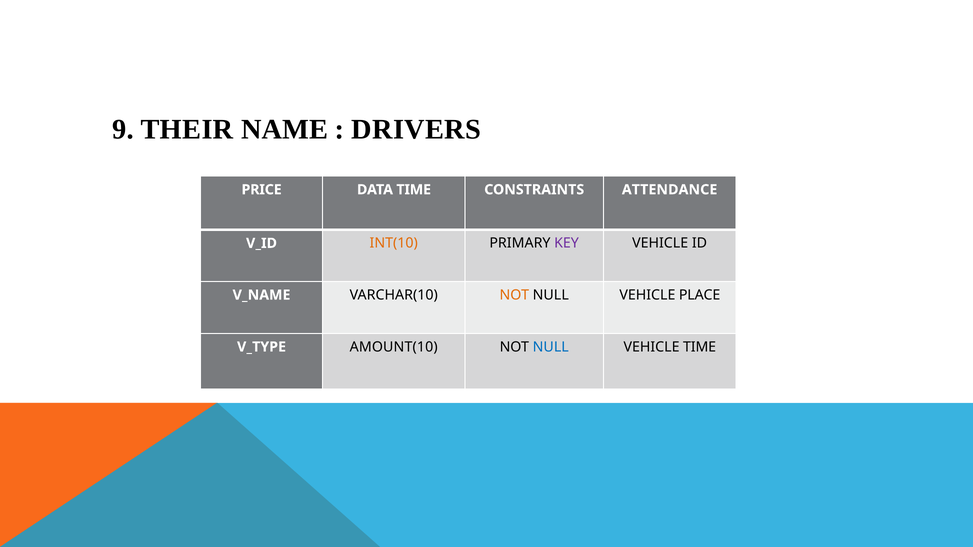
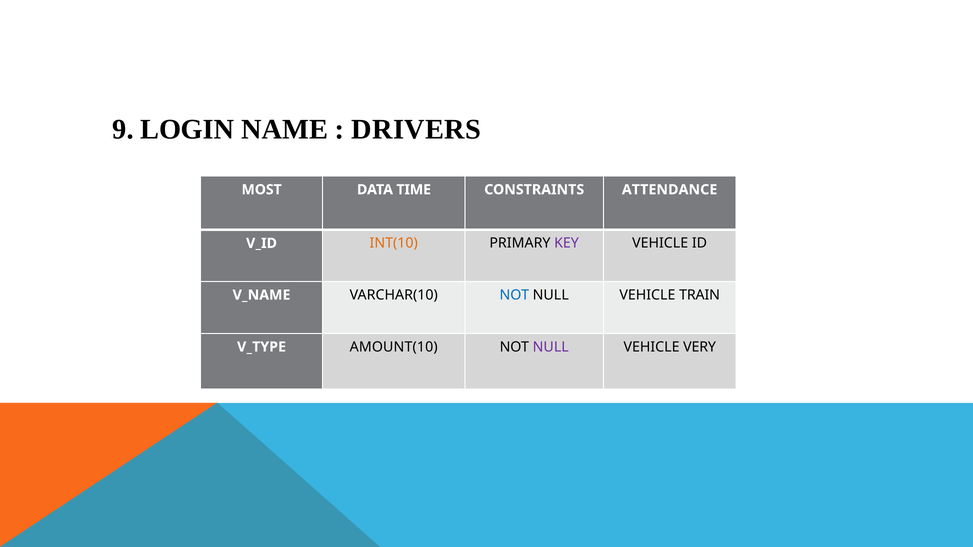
THEIR: THEIR -> LOGIN (187, 130)
PRICE: PRICE -> MOST (262, 190)
NOT colour: orange -> blue (514, 295)
PLACE: PLACE -> TRAIN (700, 295)
NULL colour: blue -> purple (551, 347)
VEHICLE TIME: TIME -> VERY (700, 347)
